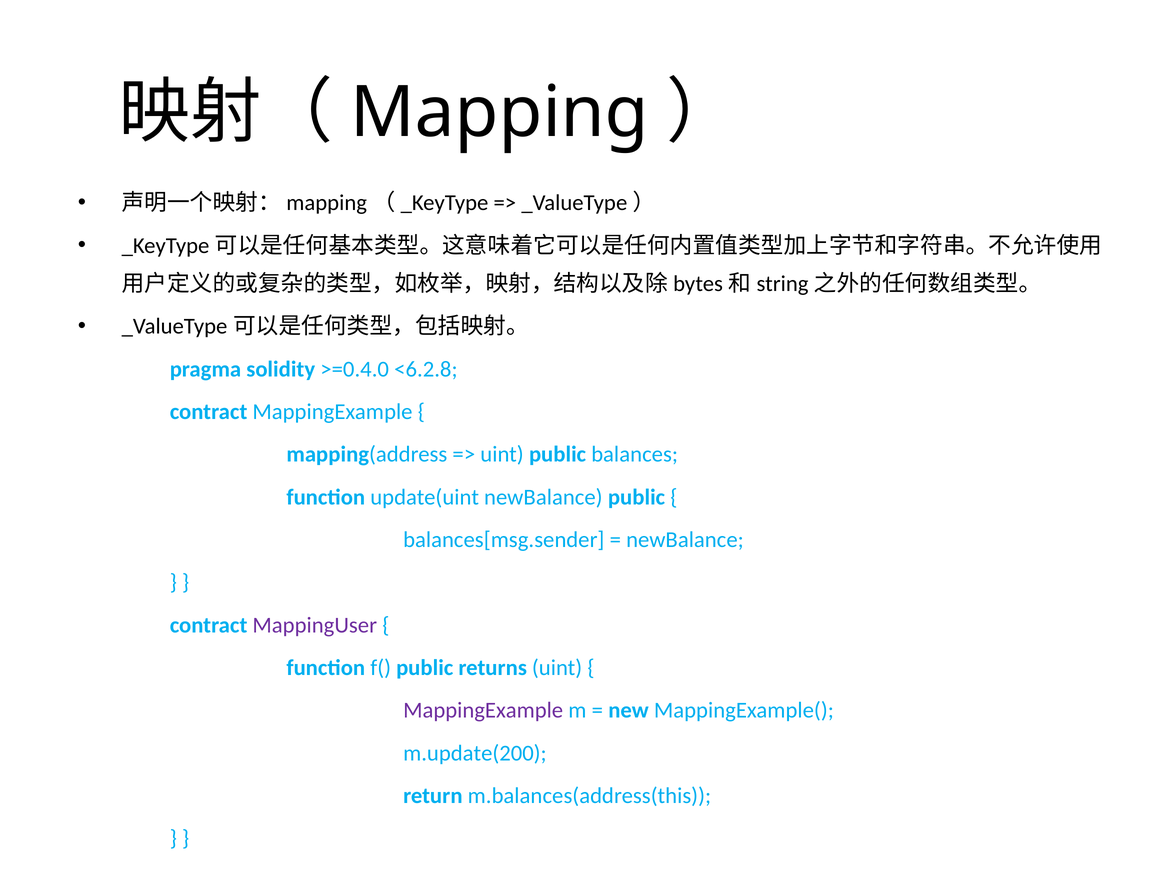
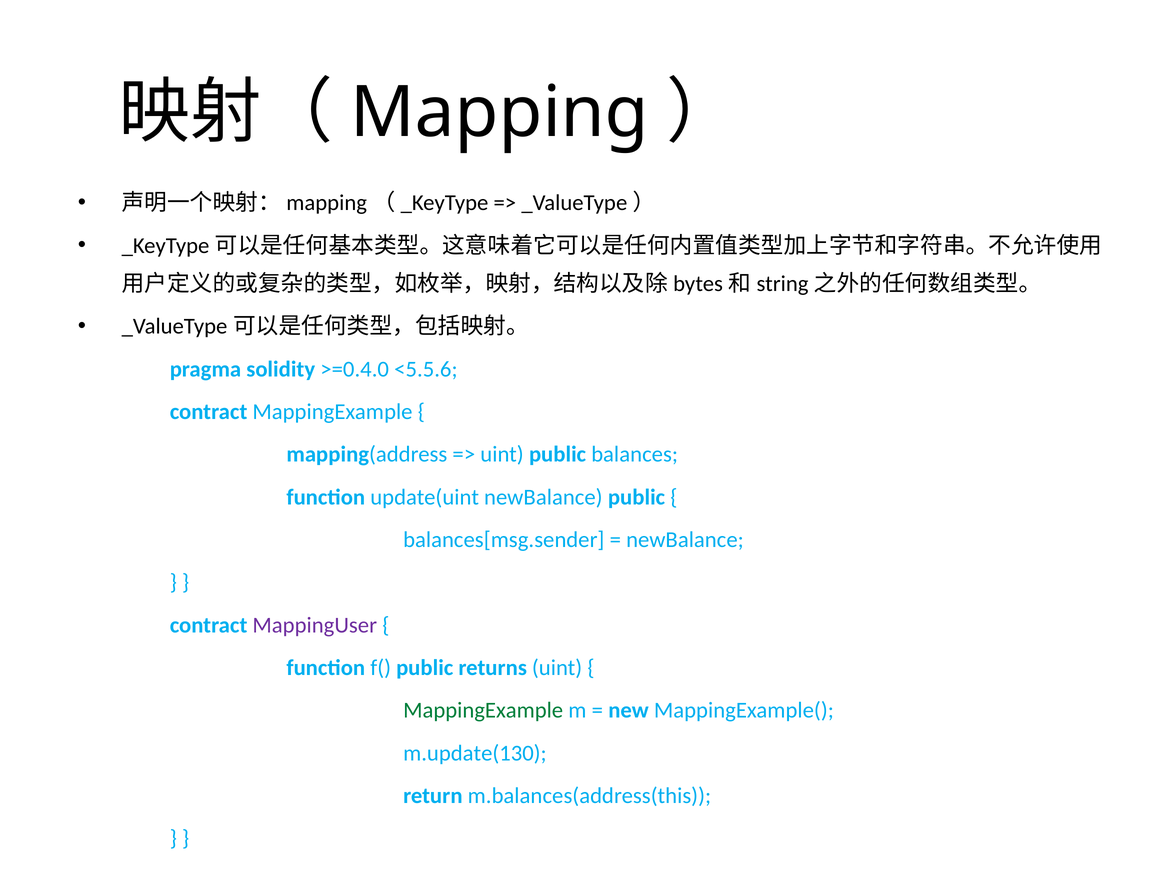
<6.2.8: <6.2.8 -> <5.5.6 (426, 369)
MappingExample colour: purple -> green (483, 711)
m.update(200: m.update(200 -> m.update(130 (475, 753)
